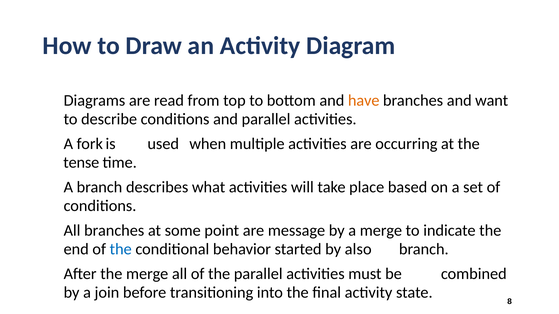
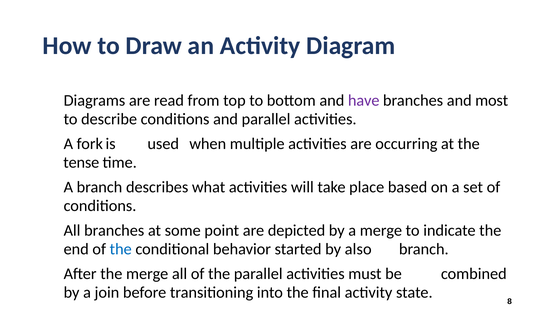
have colour: orange -> purple (364, 100)
want: want -> most (492, 100)
message: message -> depicted (297, 231)
